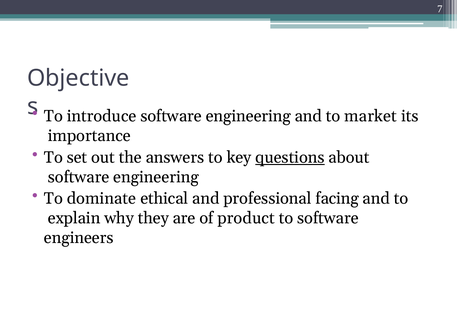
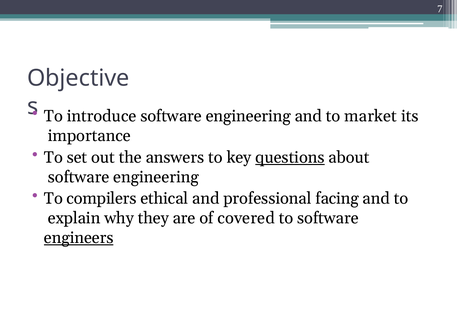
dominate: dominate -> compilers (102, 199)
product: product -> covered (246, 218)
engineers underline: none -> present (79, 238)
